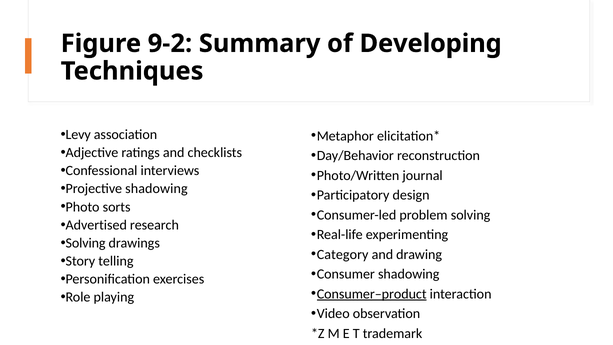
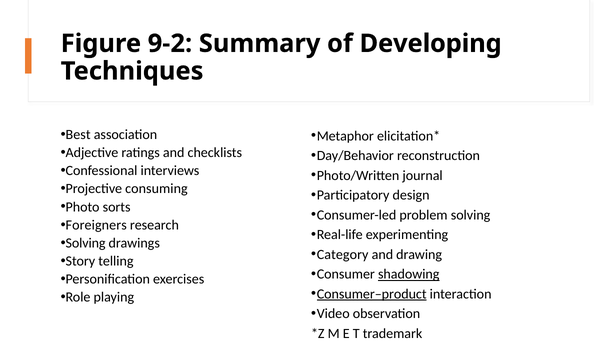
Levy: Levy -> Best (78, 135)
Projective shadowing: shadowing -> consuming (156, 189)
Advertised: Advertised -> Foreigners (96, 225)
shadowing underline: none -> present (409, 274)
